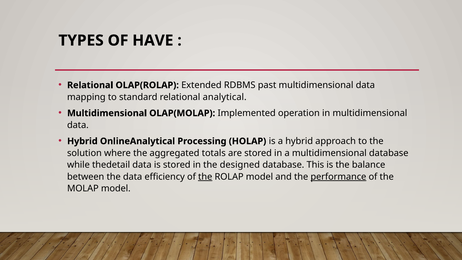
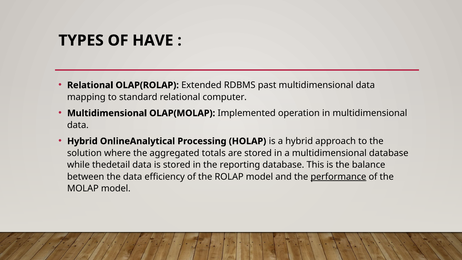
analytical: analytical -> computer (225, 97)
designed: designed -> reporting (240, 165)
the underline: present -> none (205, 177)
